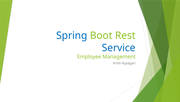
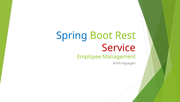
Service colour: blue -> red (119, 47)
